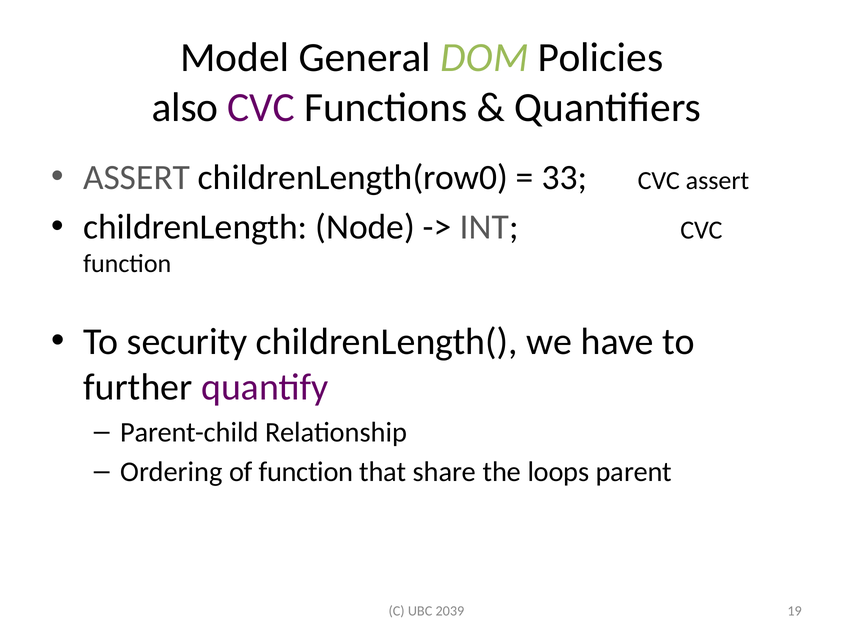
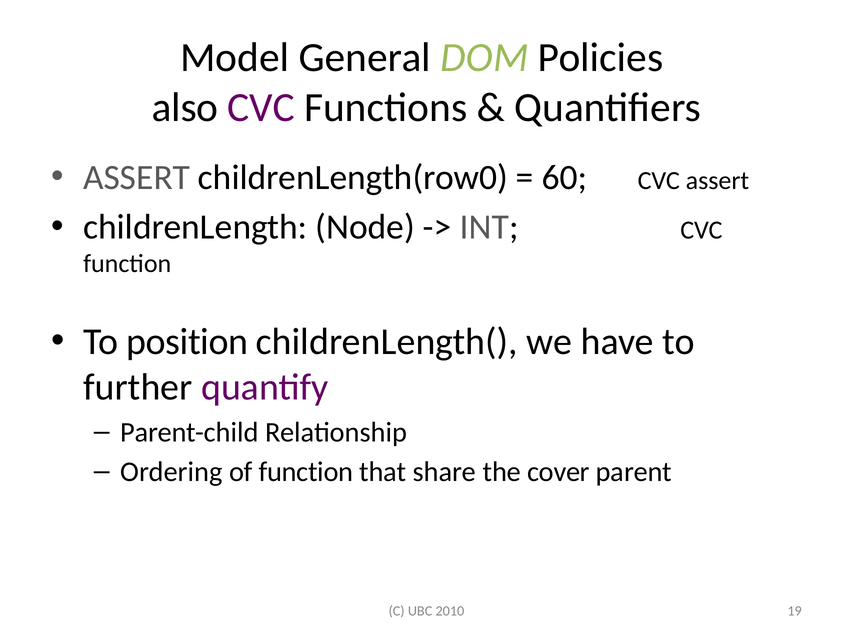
33: 33 -> 60 (564, 177)
security: security -> position (187, 342)
loops: loops -> cover (558, 472)
2039: 2039 -> 2010 (450, 611)
